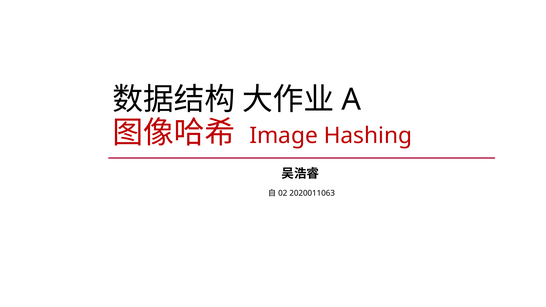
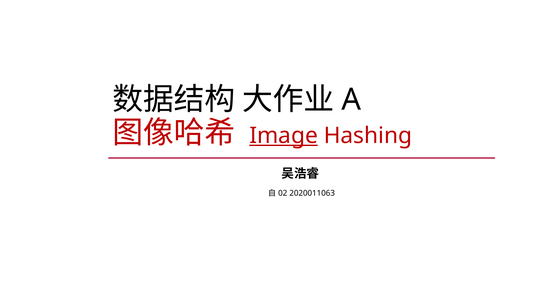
Image underline: none -> present (284, 136)
